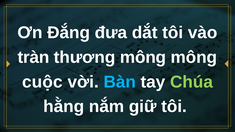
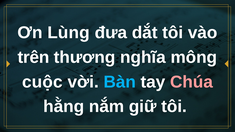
Đắng: Đắng -> Lùng (69, 33)
tràn: tràn -> trên (33, 57)
thương mông: mông -> nghĩa (143, 57)
Chúa colour: light green -> pink (191, 82)
